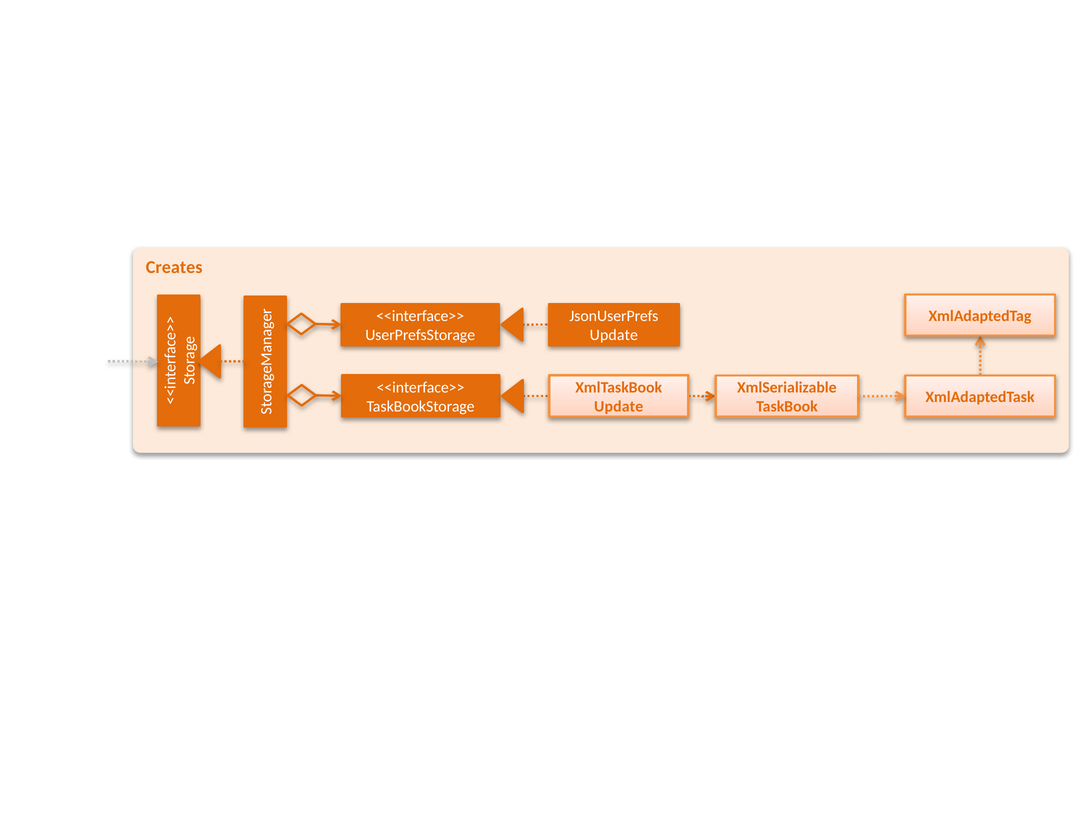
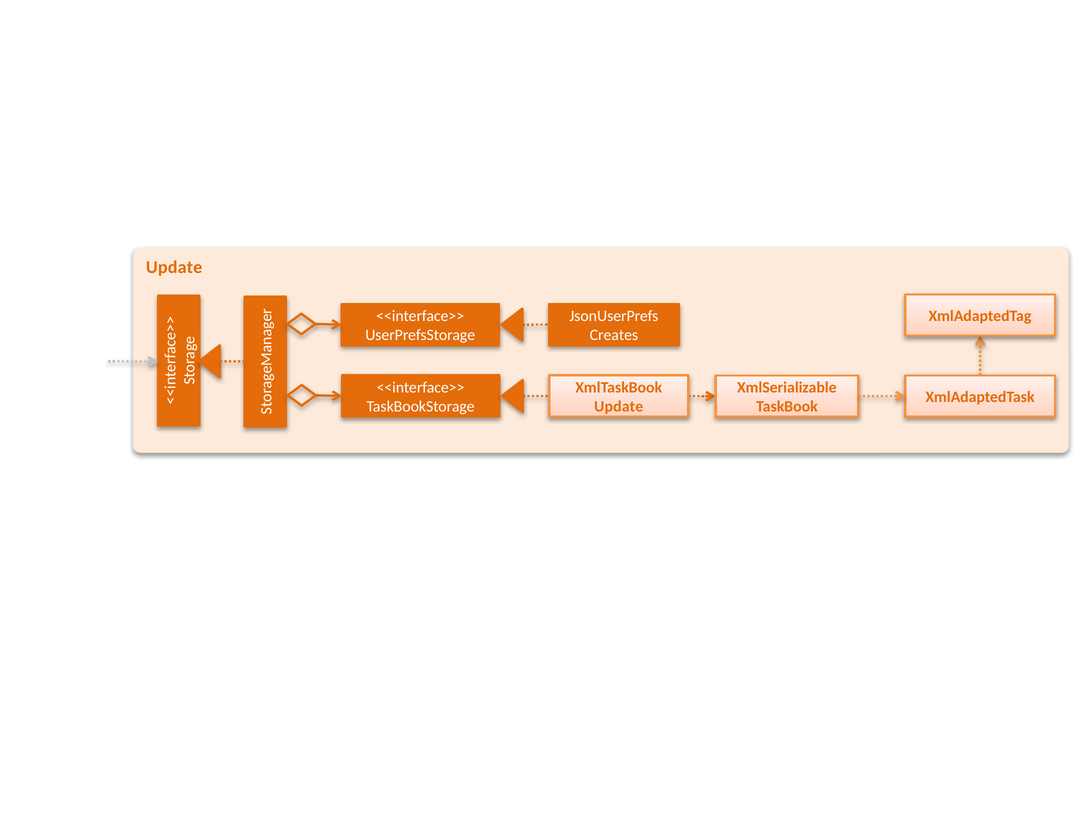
Creates: Creates -> Update (174, 268)
Update: Update -> Creates (614, 335)
